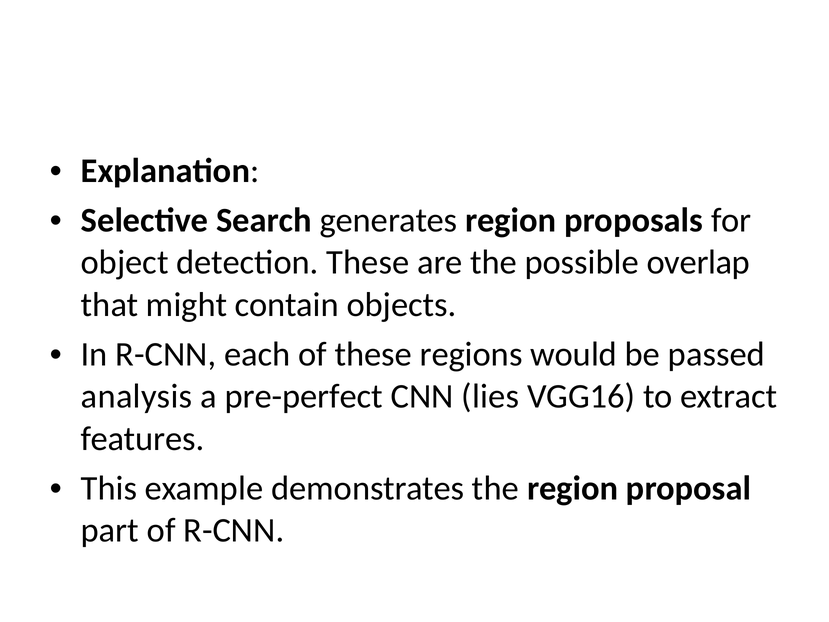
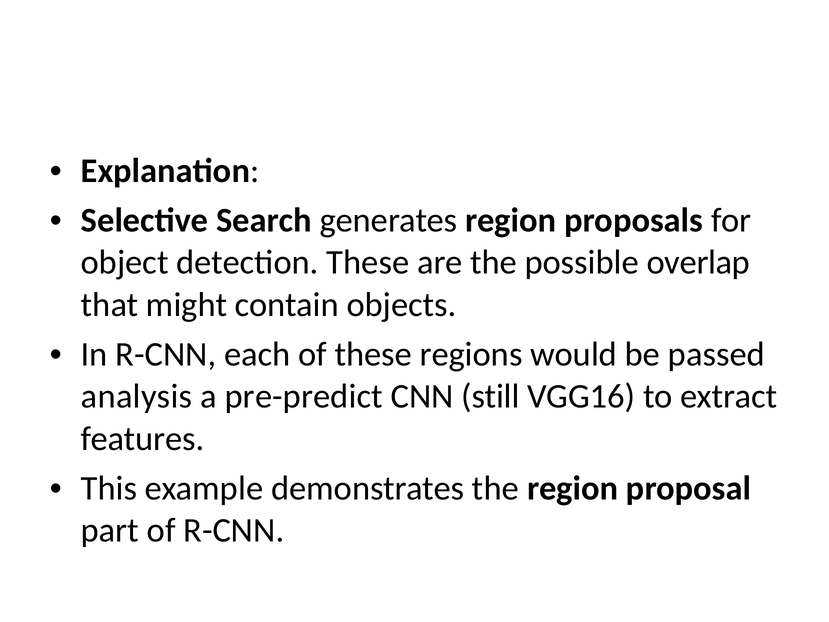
pre-perfect: pre-perfect -> pre-predict (304, 396)
lies: lies -> still (490, 396)
